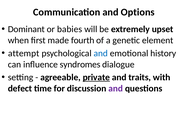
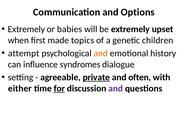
Dominant: Dominant -> Extremely (26, 29)
fourth: fourth -> topics (83, 40)
element: element -> children (158, 40)
and colour: blue -> orange (101, 53)
traits: traits -> often (140, 78)
defect: defect -> either (20, 89)
for underline: none -> present (59, 89)
